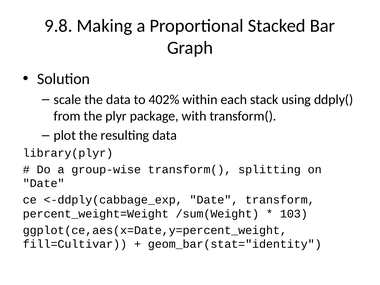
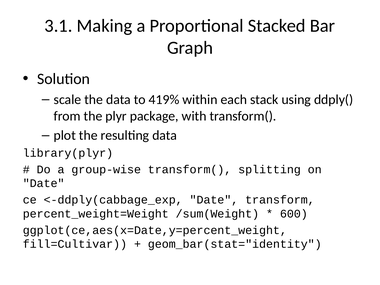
9.8: 9.8 -> 3.1 (58, 26)
402%: 402% -> 419% (164, 100)
103: 103 -> 600 (294, 214)
